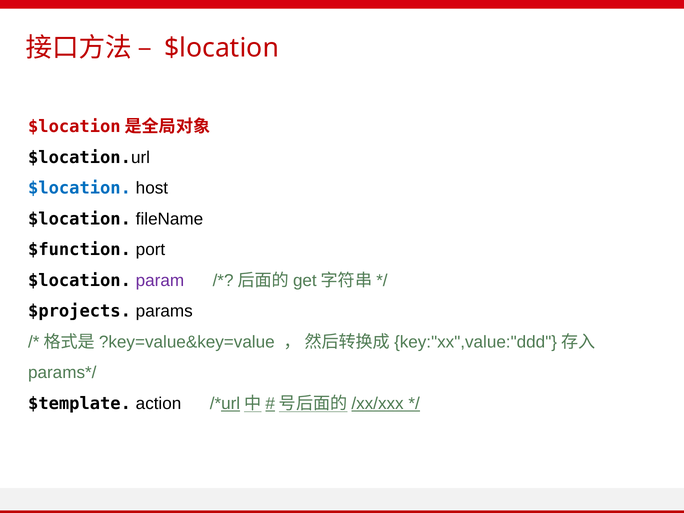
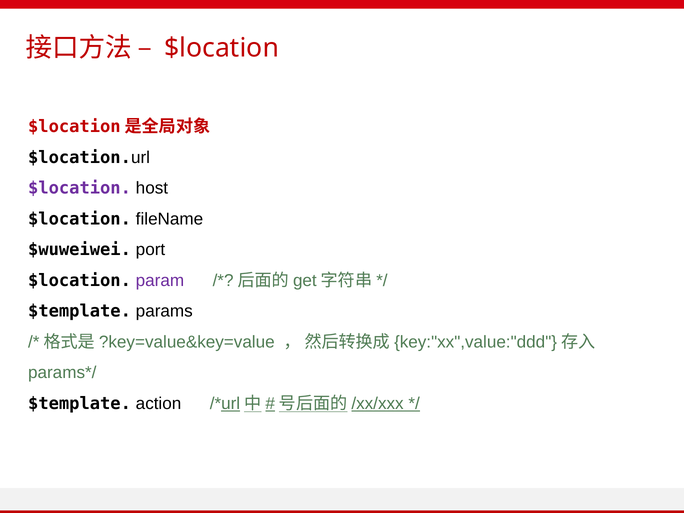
$location colour: blue -> purple (80, 188)
$function: $function -> $wuweiwei (80, 250)
$projects: $projects -> $template (80, 311)
